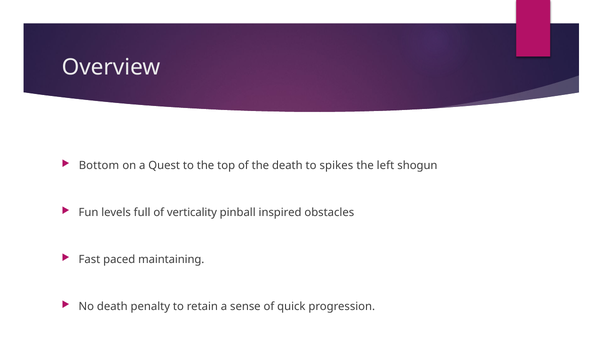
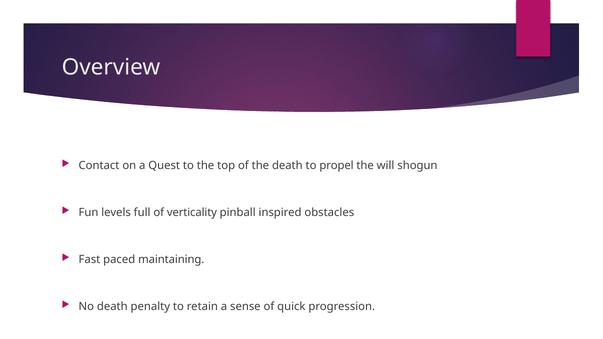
Bottom: Bottom -> Contact (99, 166)
spikes: spikes -> propel (336, 166)
left: left -> will (386, 166)
